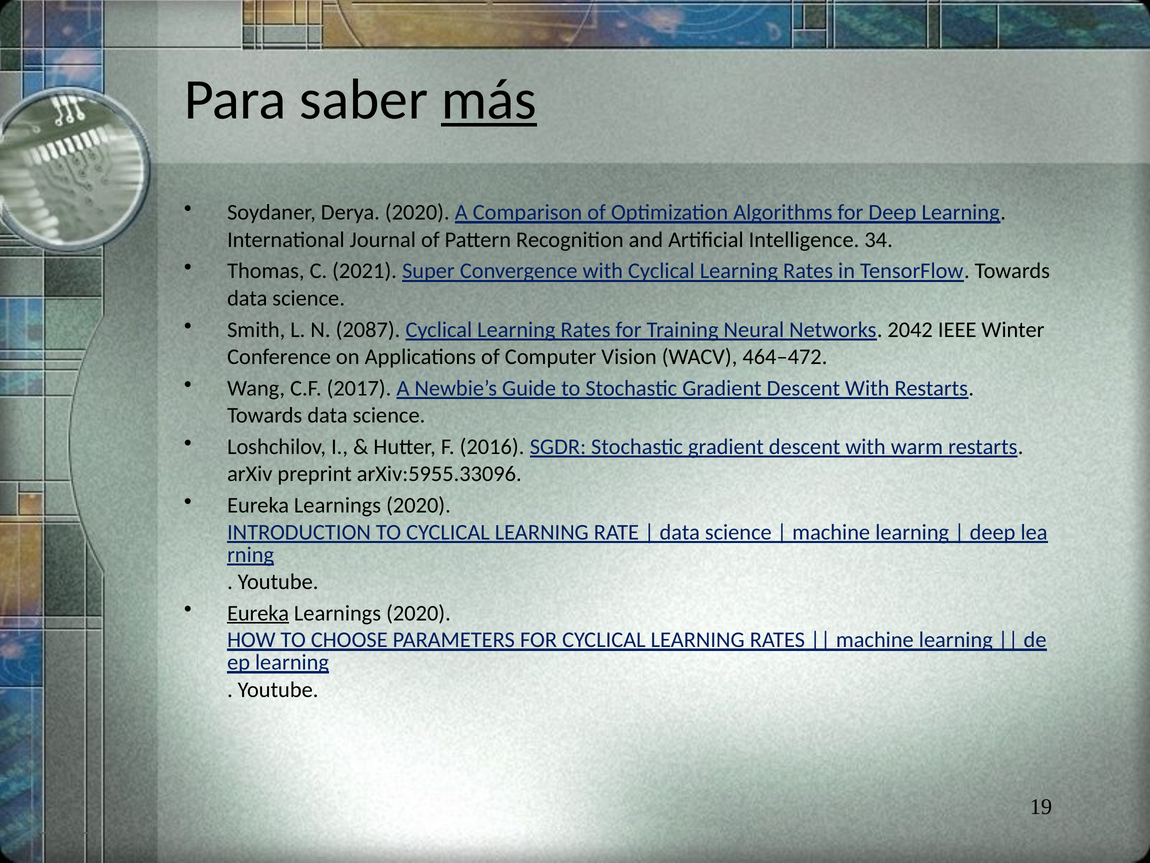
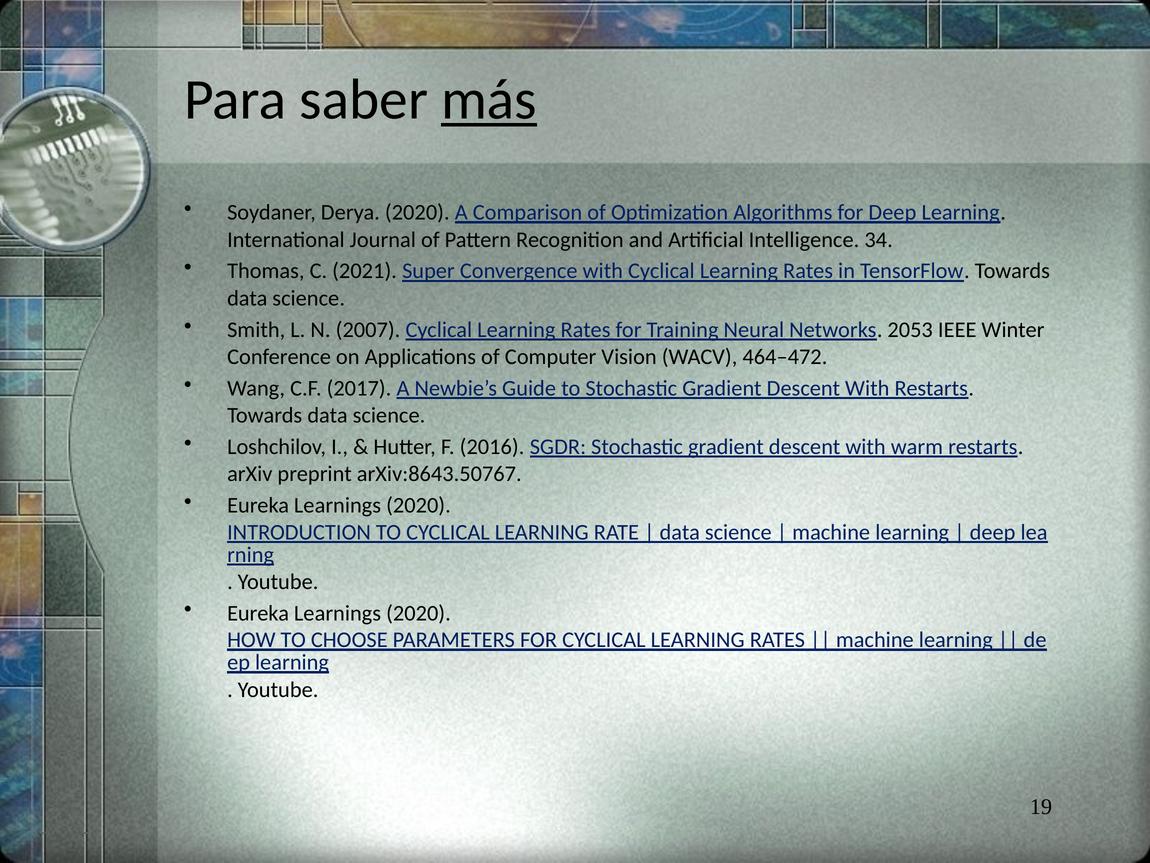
2087: 2087 -> 2007 (368, 329)
2042: 2042 -> 2053 (910, 329)
arXiv:5955.33096: arXiv:5955.33096 -> arXiv:8643.50767 (439, 474)
Eureka underline: present -> none (258, 613)
